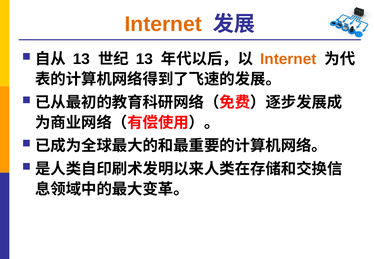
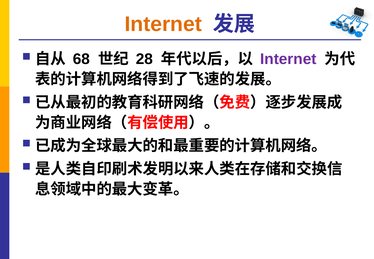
13: 13 -> 68 (82, 59)
13: 13 -> 28 (144, 59)
Internet colour: orange -> purple (288, 59)
